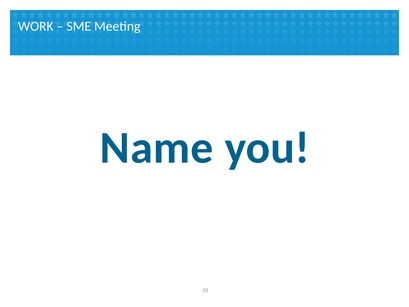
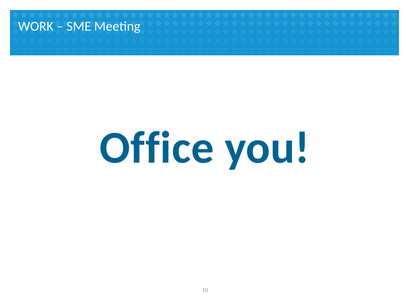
Name: Name -> Office (157, 148)
